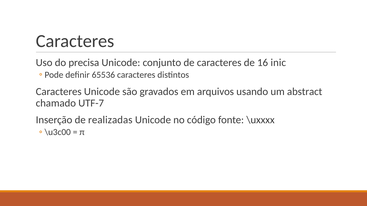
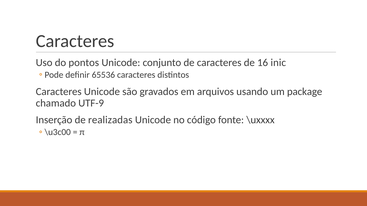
precisa: precisa -> pontos (84, 63)
abstract: abstract -> package (305, 92)
UTF-7: UTF-7 -> UTF-9 (91, 103)
